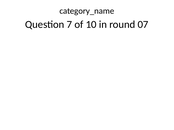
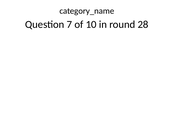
07: 07 -> 28 (143, 25)
